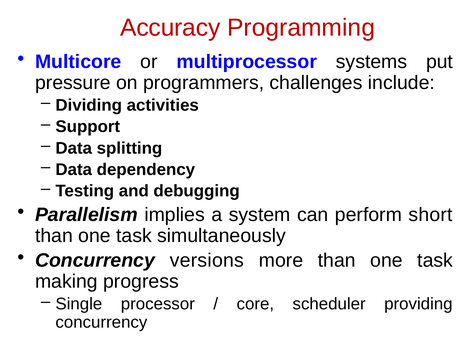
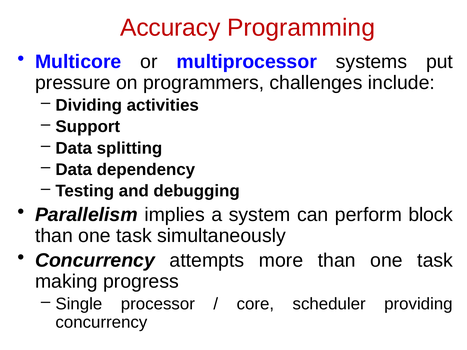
short: short -> block (431, 215)
versions: versions -> attempts (207, 261)
